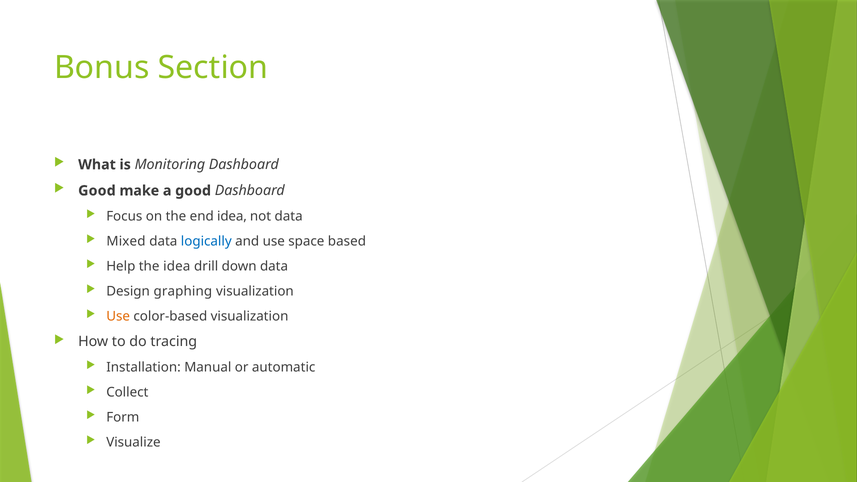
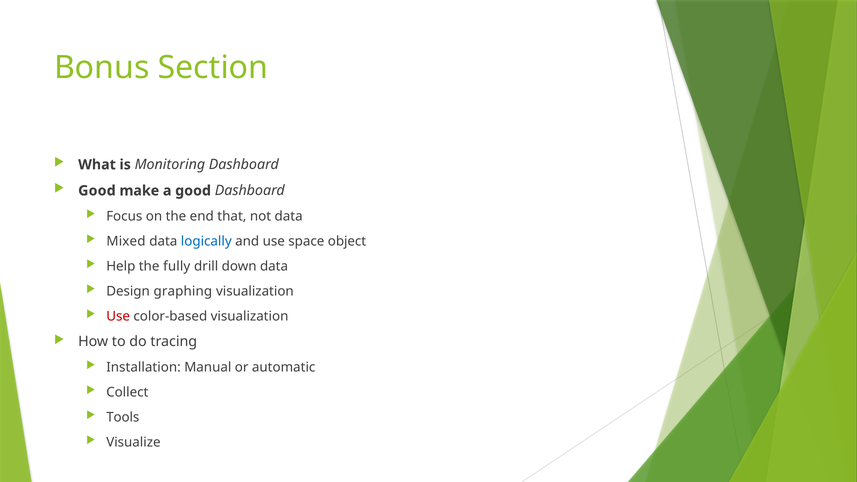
end idea: idea -> that (232, 216)
based: based -> object (347, 241)
the idea: idea -> fully (177, 266)
Use colour: orange -> red (118, 316)
Form: Form -> Tools (123, 417)
